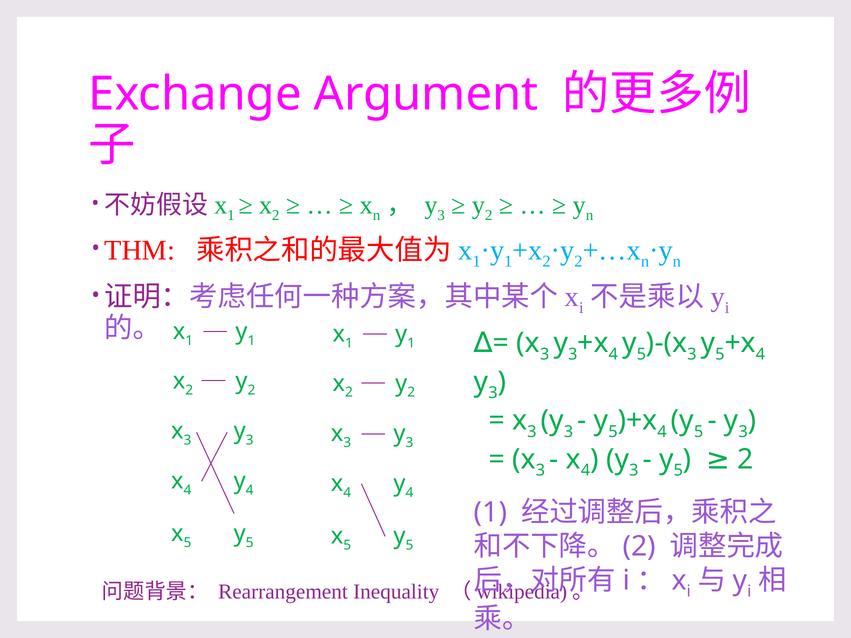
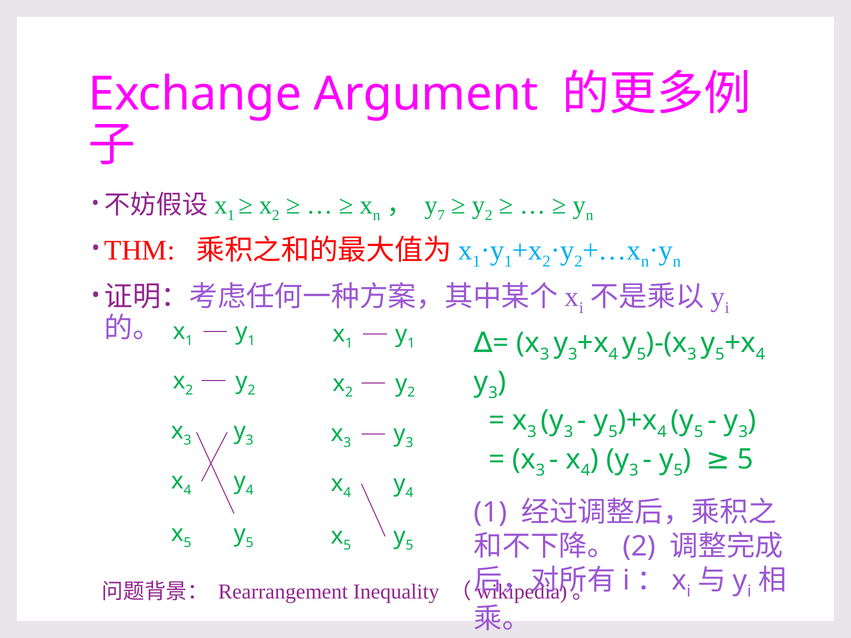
3: 3 -> 7 (441, 215)
2: 2 -> 5 (745, 459)
